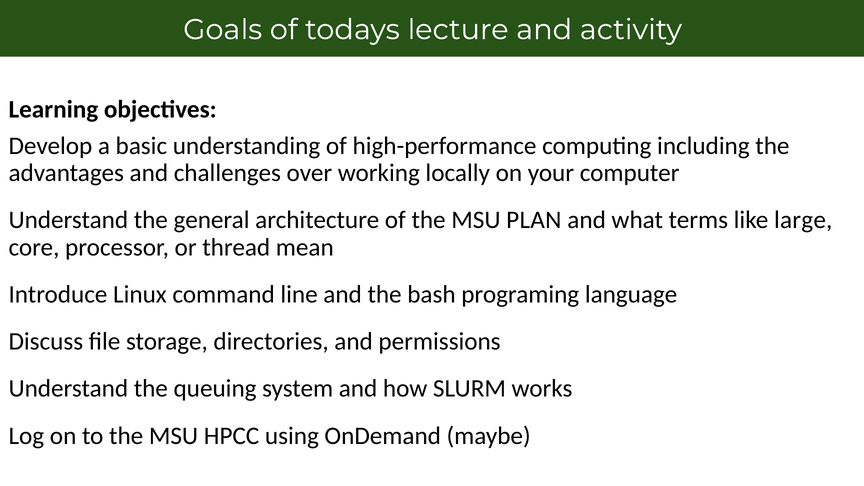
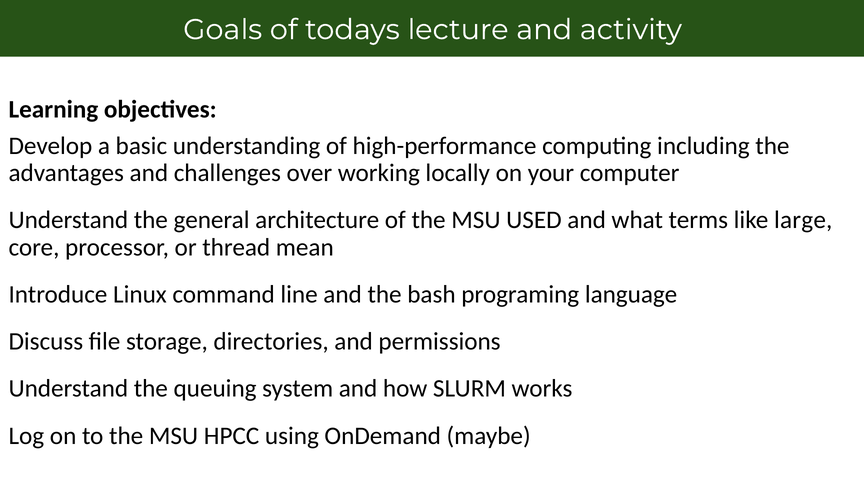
PLAN: PLAN -> USED (534, 220)
